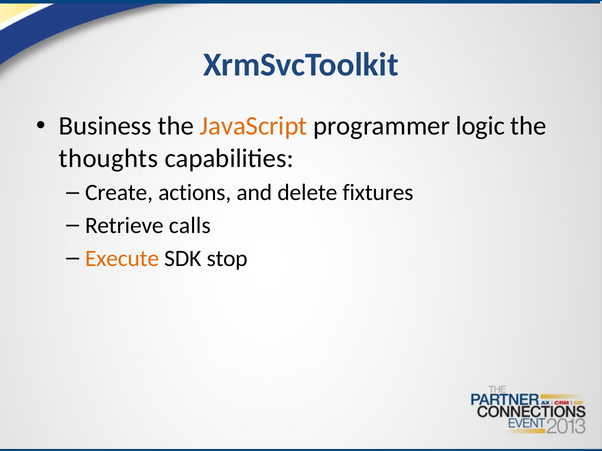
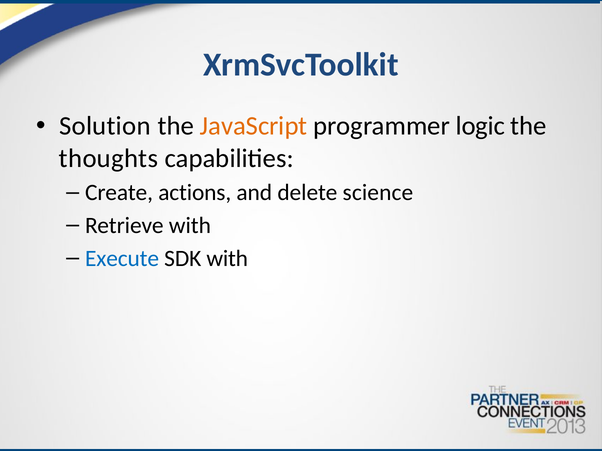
Business: Business -> Solution (105, 126)
fixtures: fixtures -> science (378, 193)
Retrieve calls: calls -> with (190, 226)
Execute colour: orange -> blue (122, 259)
SDK stop: stop -> with (227, 259)
